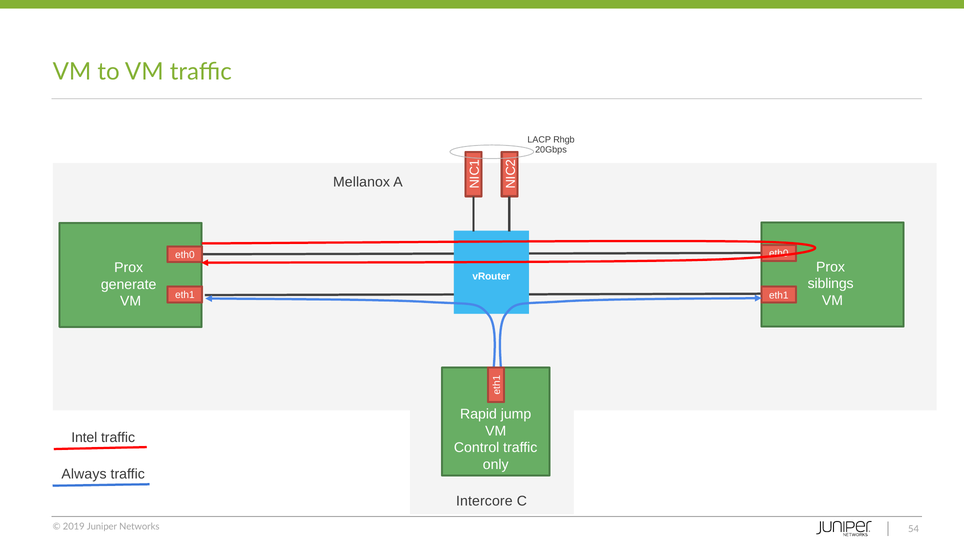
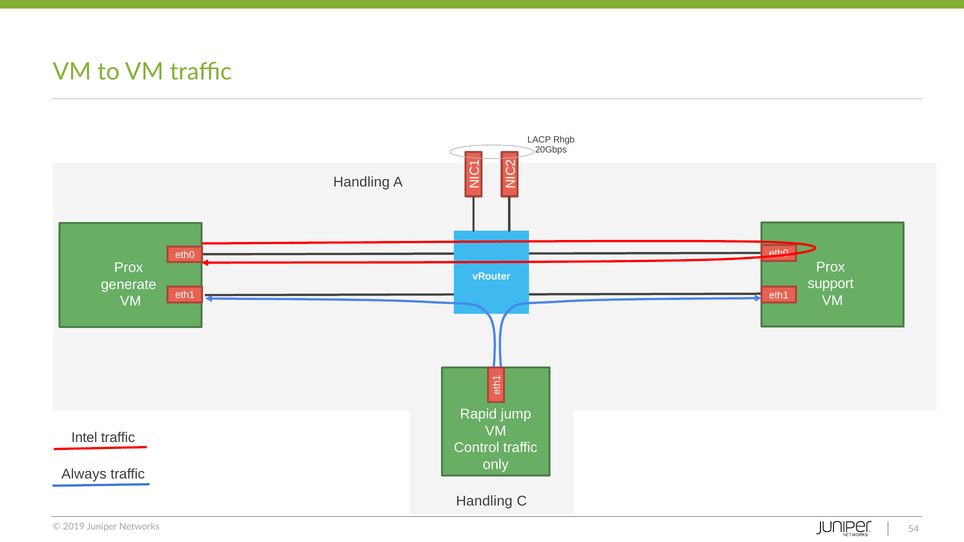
Mellanox: Mellanox -> Handling (362, 182)
siblings: siblings -> support (831, 284)
Intercore: Intercore -> Handling (484, 502)
